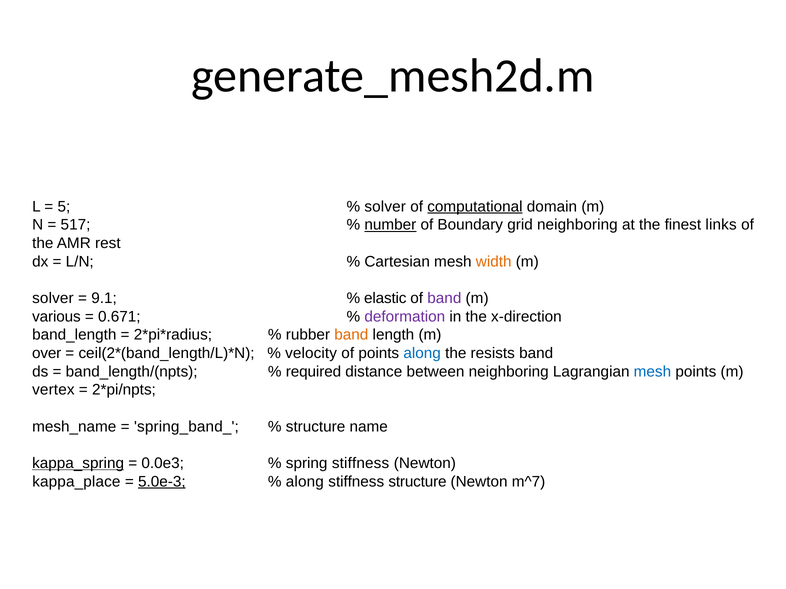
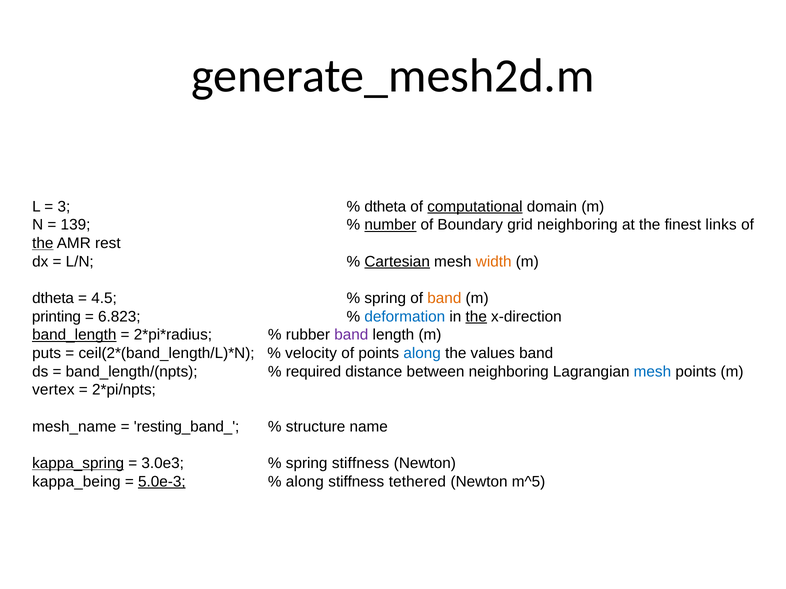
5: 5 -> 3 (64, 207)
solver: solver -> dtheta (385, 207)
517: 517 -> 139 (76, 225)
the underline: none -> present (43, 243)
Cartesian underline: none -> present (397, 262)
solver: solver -> dtheta (53, 298)
9.1: 9.1 -> 4.5 (104, 298)
elastic: elastic -> spring (385, 298)
band colour: purple -> orange (444, 298)
various: various -> printing (56, 317)
0.671: 0.671 -> 6.823 (119, 317)
deformation colour: purple -> blue (405, 317)
the underline: none -> present (476, 317)
band_length underline: none -> present (74, 335)
band colour: orange -> purple (351, 335)
over: over -> puts (47, 353)
resists: resists -> values (493, 353)
spring_band_: spring_band_ -> resting_band_ (187, 427)
0.0e3: 0.0e3 -> 3.0e3 (163, 464)
kappa_place: kappa_place -> kappa_being (76, 482)
stiffness structure: structure -> tethered (417, 482)
m^7: m^7 -> m^5 (529, 482)
